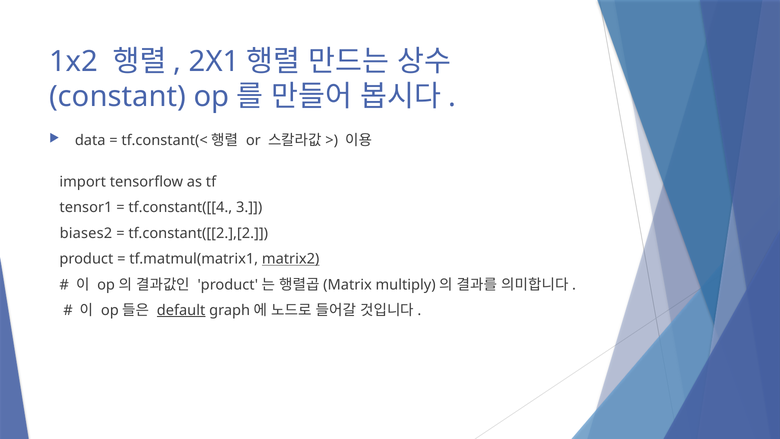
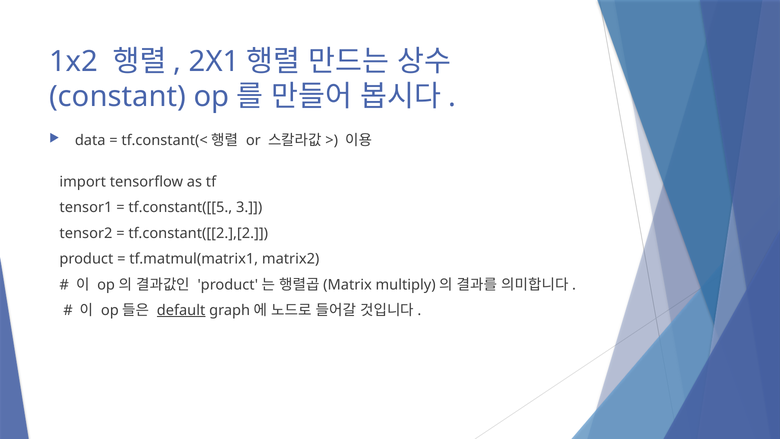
tf.constant([[4: tf.constant([[4 -> tf.constant([[5 (180, 207)
biases2: biases2 -> tensor2 (86, 233)
matrix2 underline: present -> none (291, 259)
